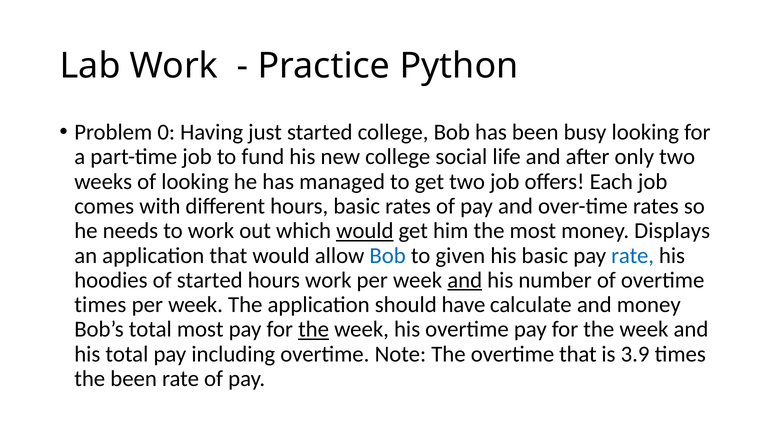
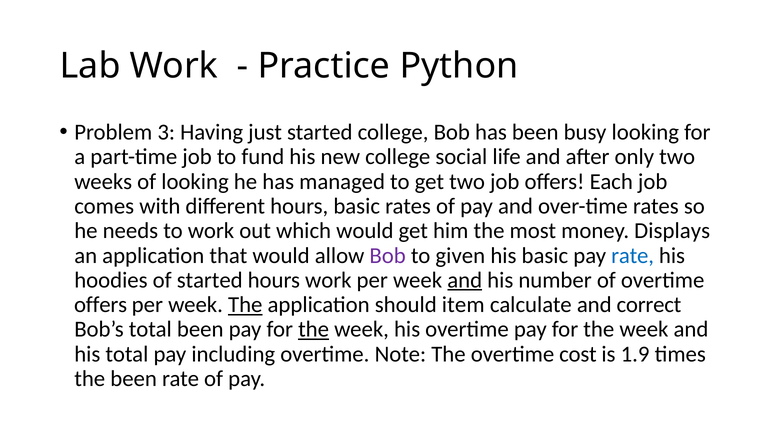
0: 0 -> 3 (166, 132)
would underline: present -> none (365, 231)
Bob colour: blue -> purple (388, 255)
times: times -> offers (101, 305)
The underline: none -> present (245, 305)
have: have -> item (463, 305)
and money: money -> correct (649, 305)
total most: most -> been (200, 329)
overtime that: that -> cost (578, 354)
3.9: 3.9 -> 1.9 (635, 354)
